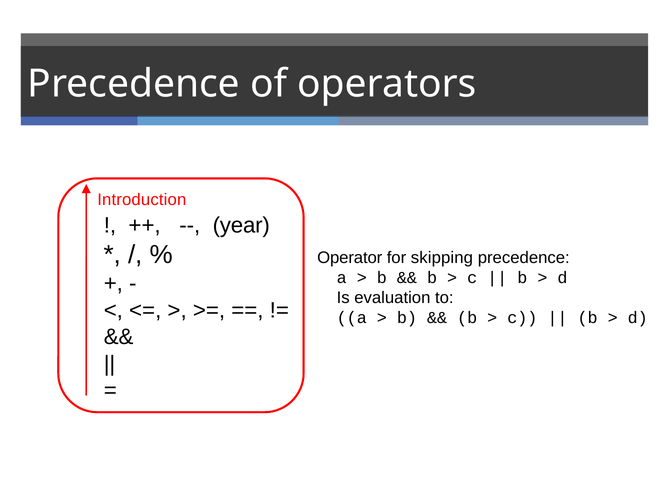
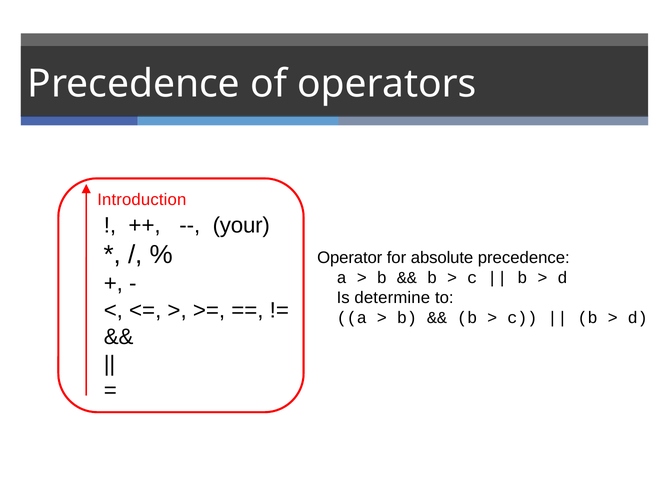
year: year -> your (241, 226)
skipping: skipping -> absolute (442, 258)
evaluation: evaluation -> determine (392, 298)
